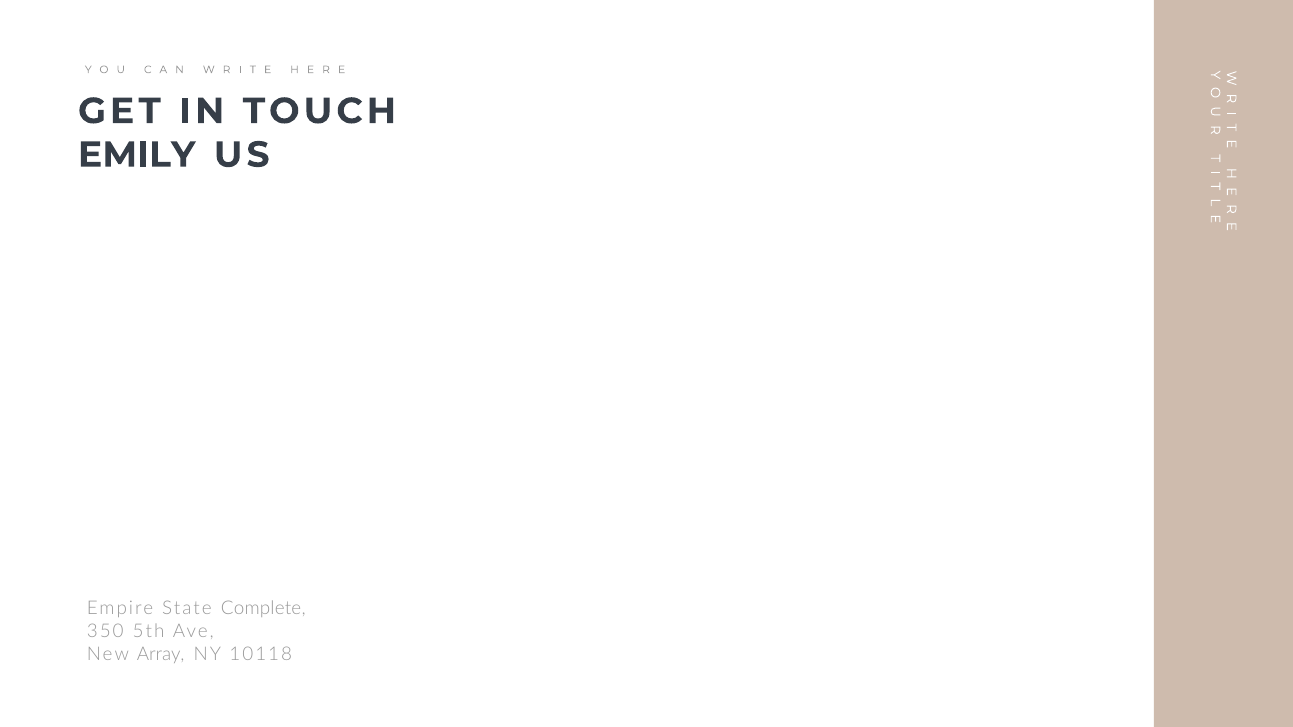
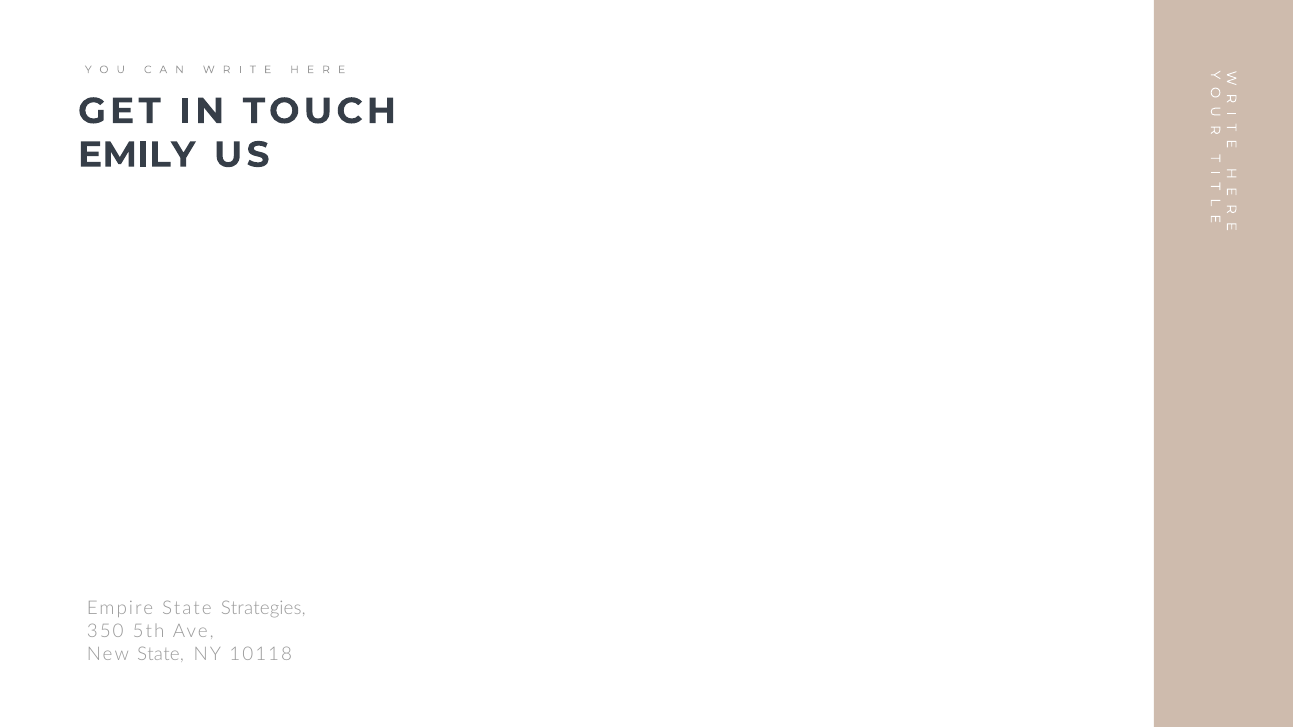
Complete: Complete -> Strategies (263, 609)
New Array: Array -> State (161, 654)
